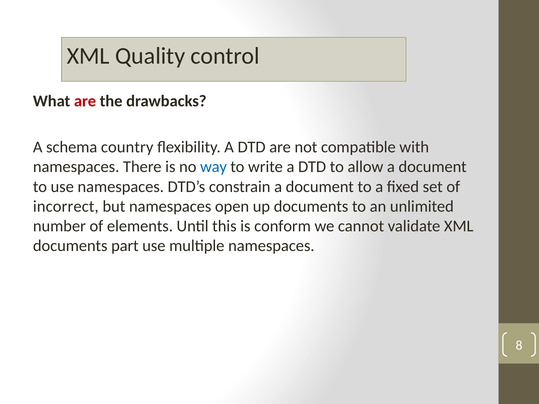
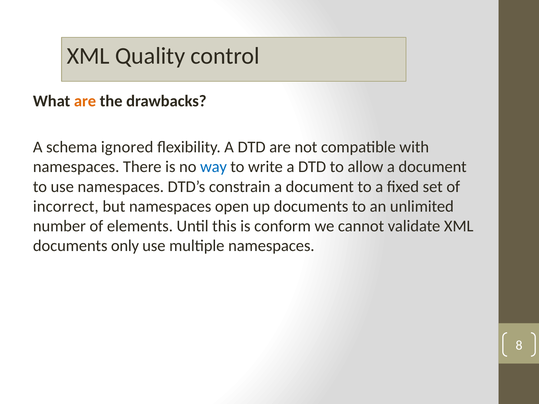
are colour: red -> orange (85, 101)
country: country -> ignored (127, 147)
part: part -> only (125, 246)
